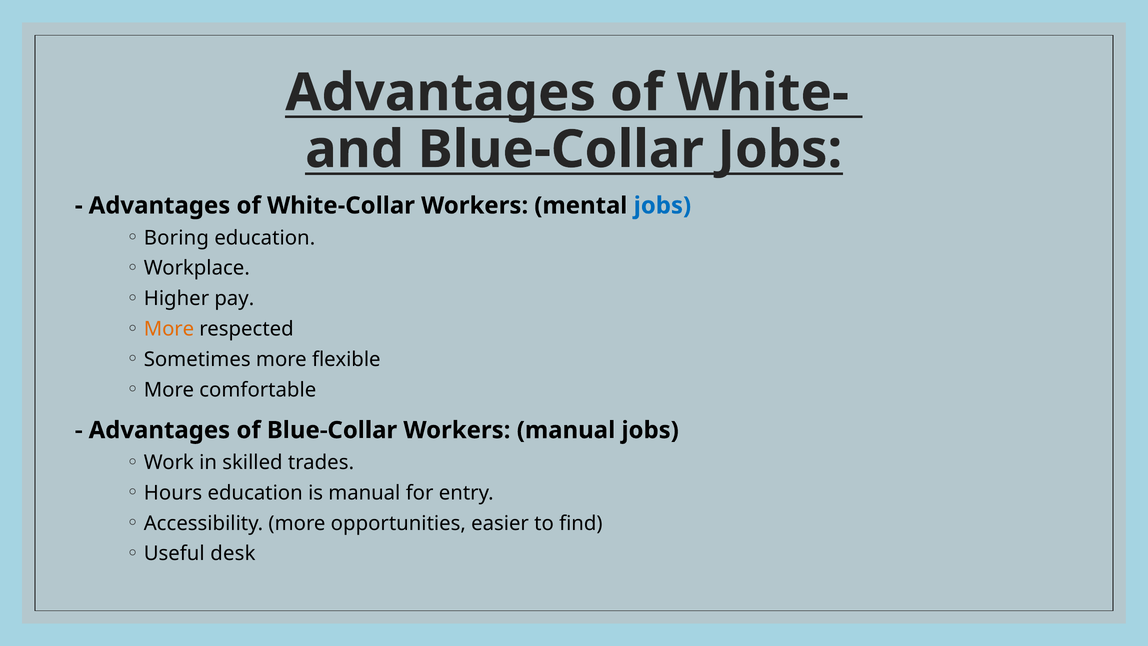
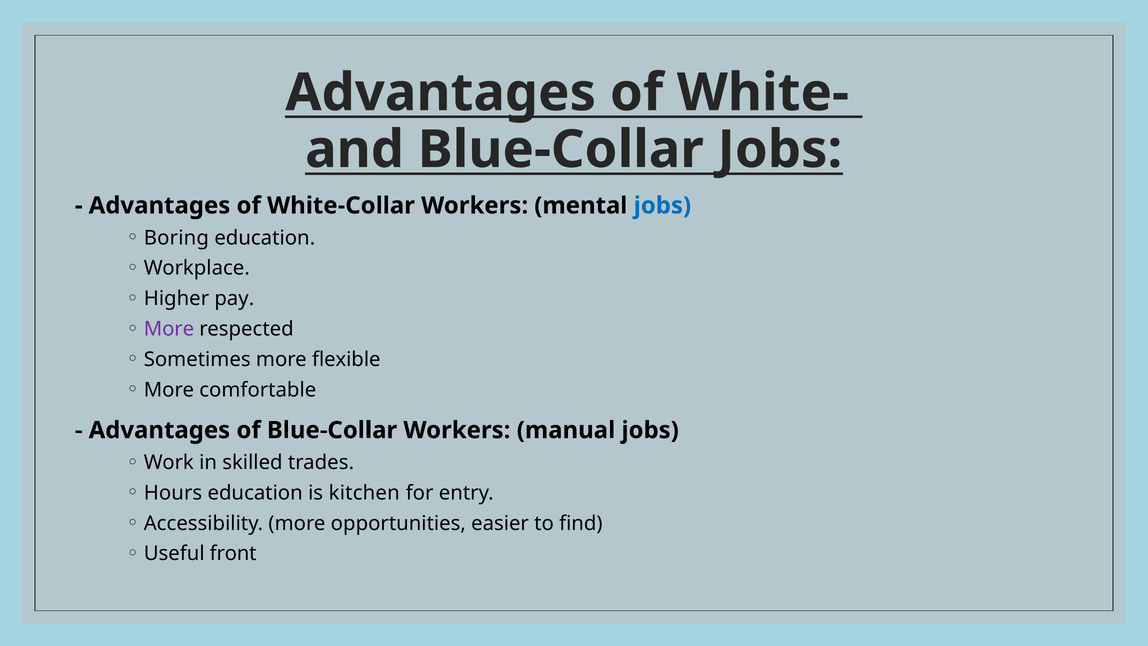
More colour: orange -> purple (169, 329)
is manual: manual -> kitchen (364, 493)
desk: desk -> front (233, 553)
